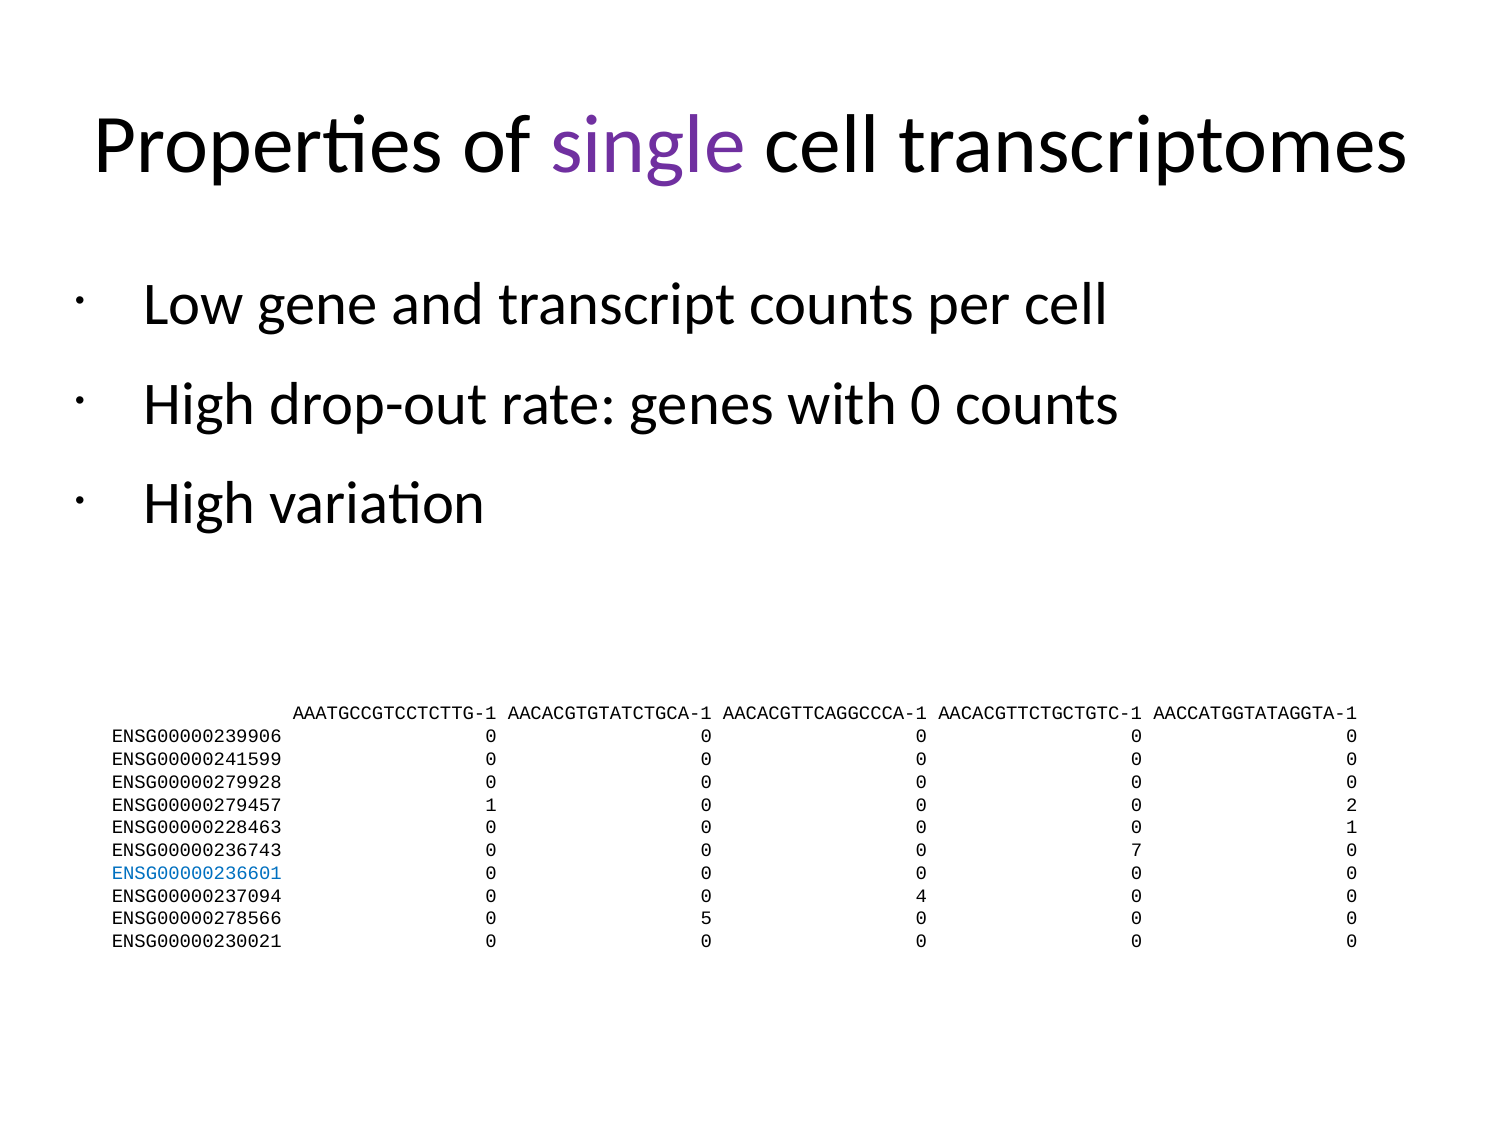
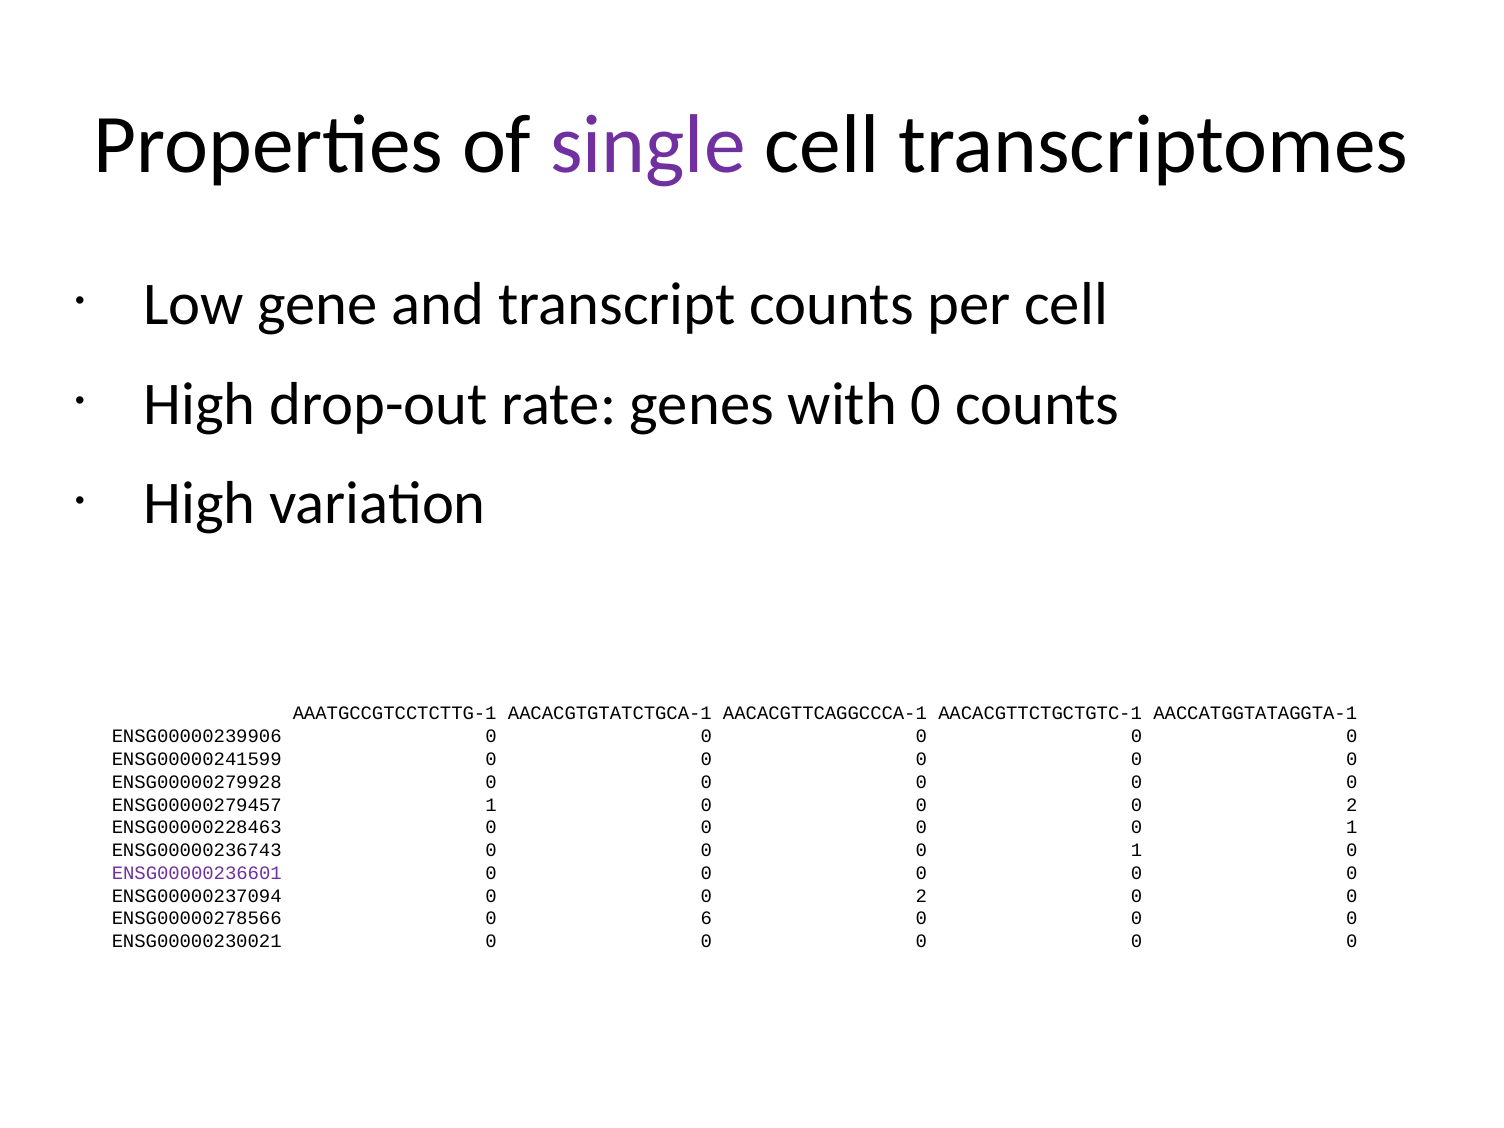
7: 7 -> 1 (1136, 850)
ENSG00000236601 colour: blue -> purple (197, 873)
ENSG00000237094 0 0 4: 4 -> 2 (921, 896)
5: 5 -> 6 (706, 919)
